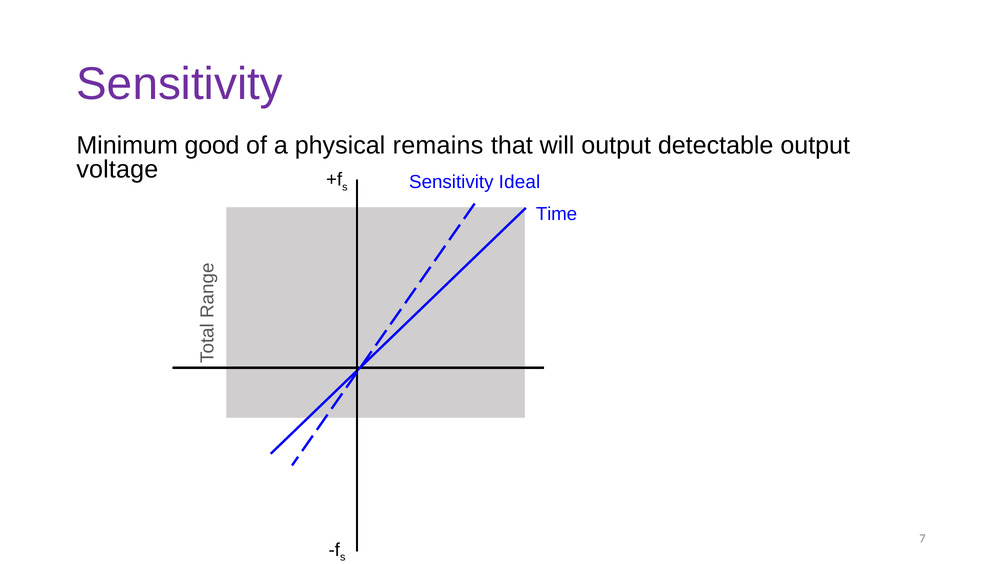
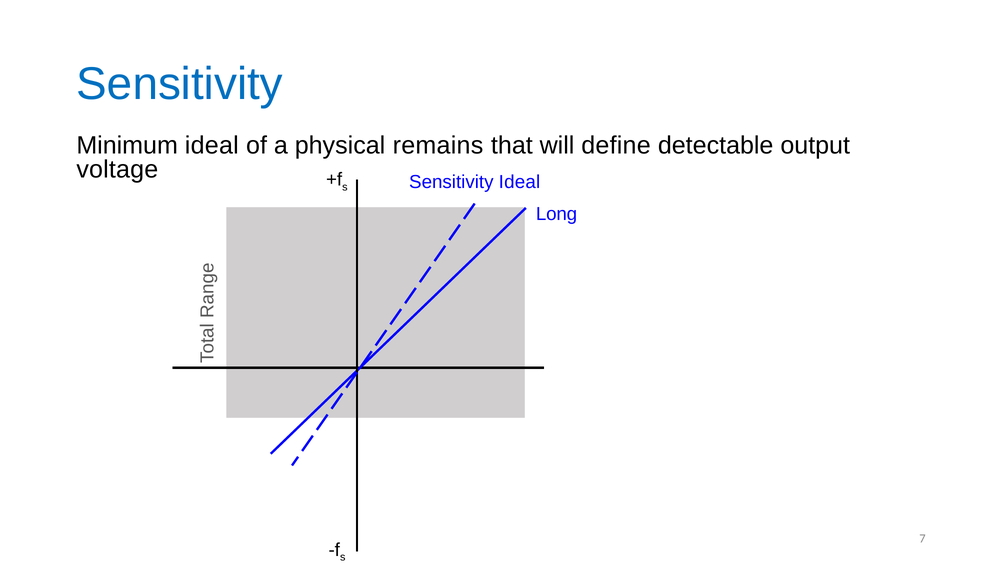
Sensitivity colour: purple -> blue (180, 84)
Minimum good: good -> ideal (212, 145)
will output: output -> define (616, 145)
Time: Time -> Long (557, 214)
